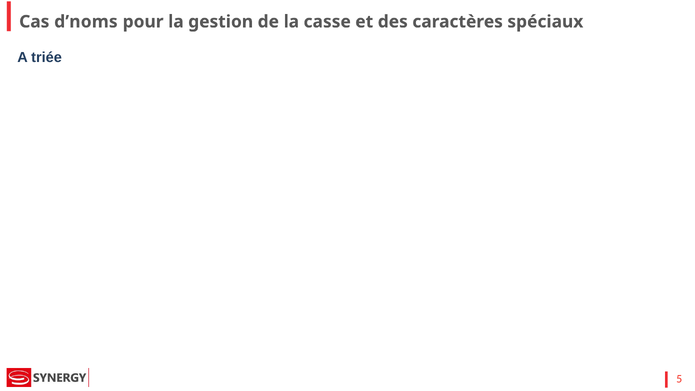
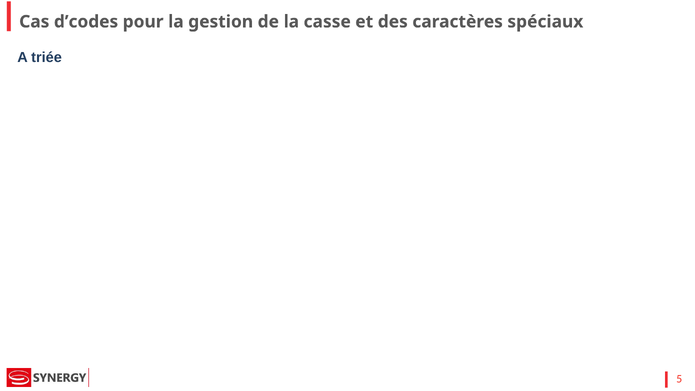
d’noms: d’noms -> d’codes (86, 22)
